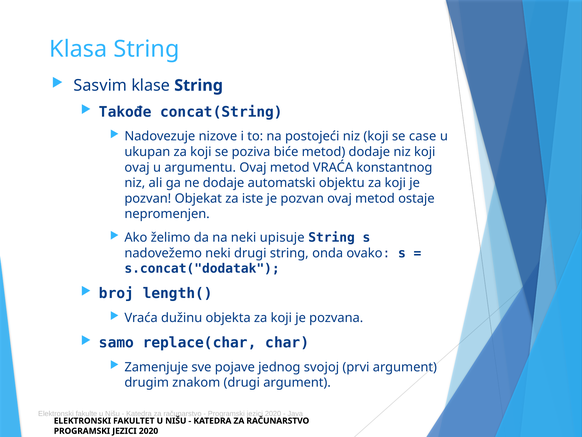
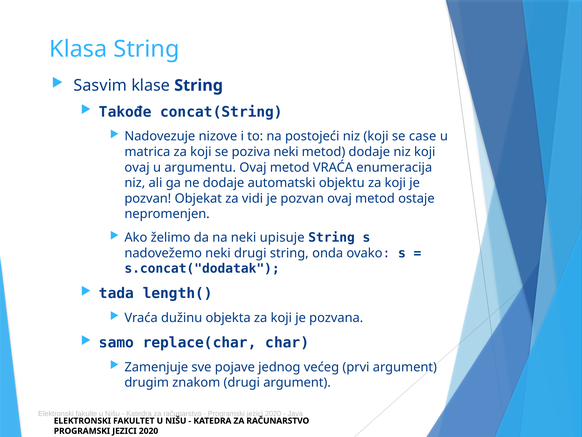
ukupan: ukupan -> matrica (147, 152)
poziva biće: biće -> neki (286, 152)
konstantnog: konstantnog -> enumeracija (394, 167)
iste: iste -> vidi (253, 198)
broj: broj -> tada (116, 293)
svojoj: svojoj -> većeg (321, 367)
